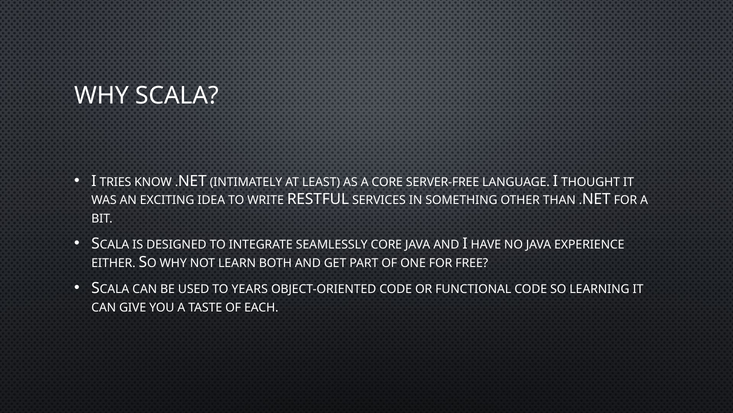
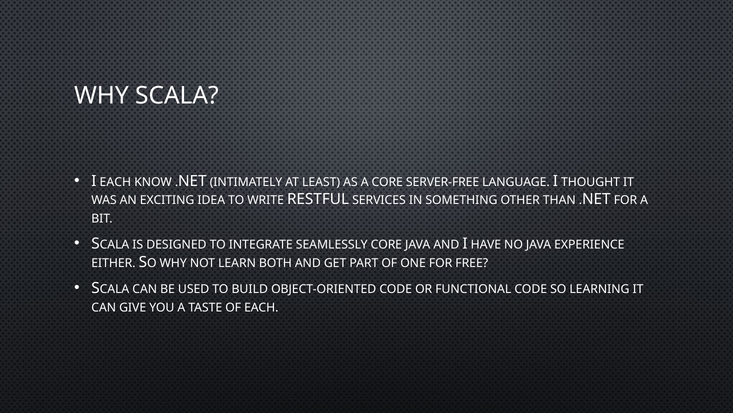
I TRIES: TRIES -> EACH (115, 182)
YEARS: YEARS -> BUILD (250, 289)
